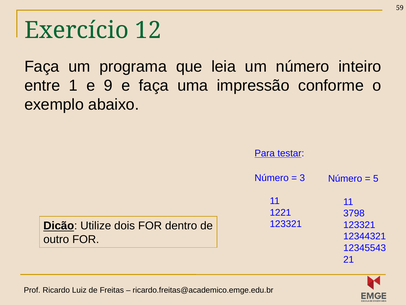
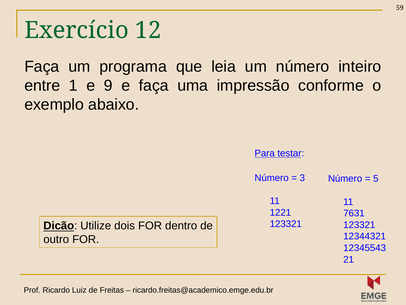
3798: 3798 -> 7631 (354, 213)
